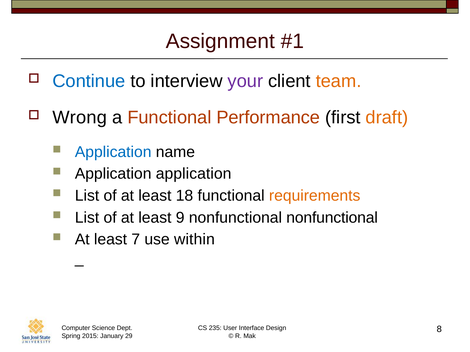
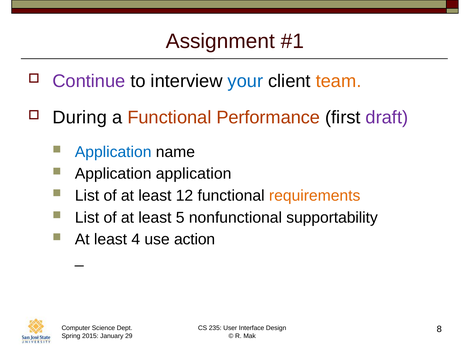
Continue colour: blue -> purple (89, 81)
your colour: purple -> blue (245, 81)
Wrong: Wrong -> During (80, 118)
draft colour: orange -> purple (387, 118)
18: 18 -> 12 (184, 196)
9: 9 -> 5 (180, 218)
nonfunctional nonfunctional: nonfunctional -> supportability (332, 218)
7: 7 -> 4 (136, 240)
within: within -> action (195, 240)
